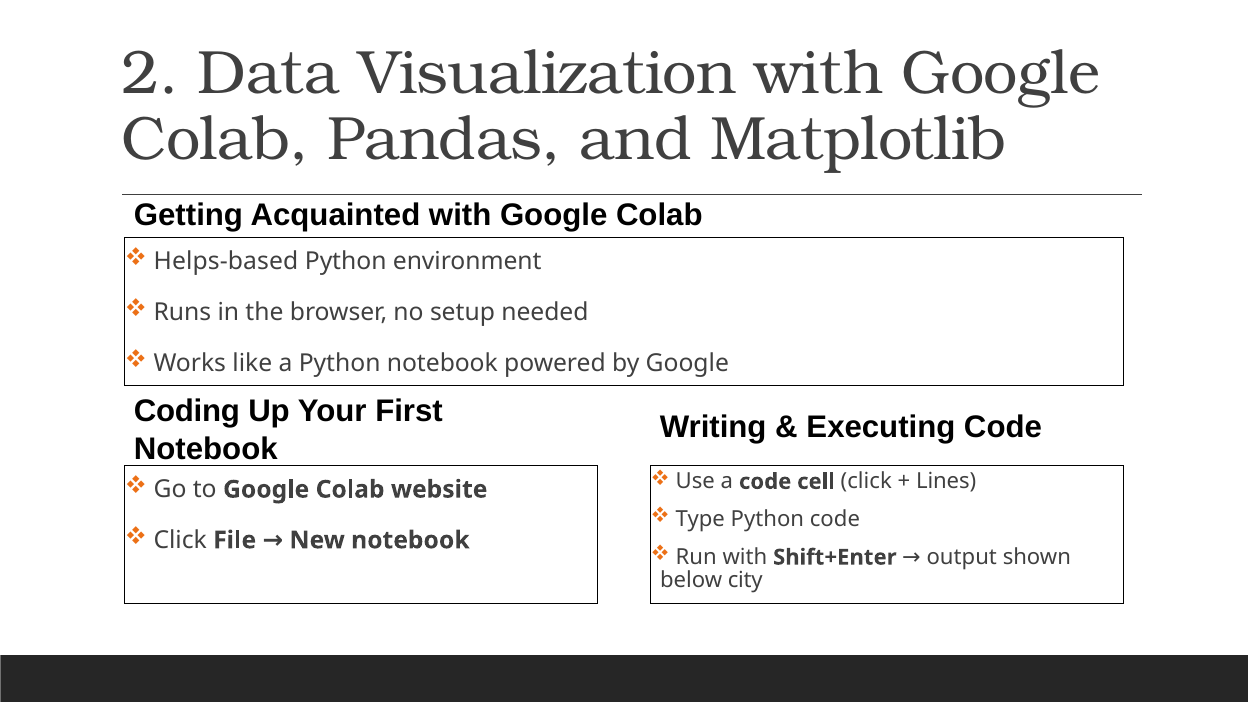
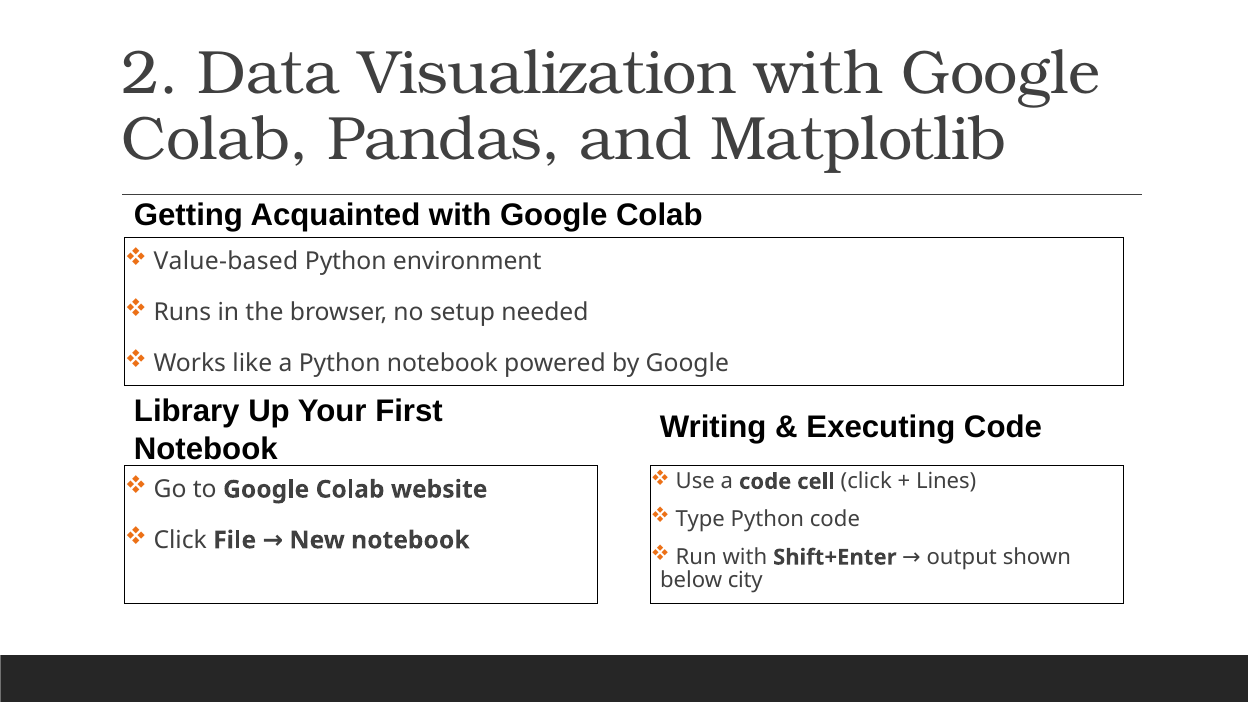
Helps-based: Helps-based -> Value-based (226, 261)
Coding: Coding -> Library (187, 411)
